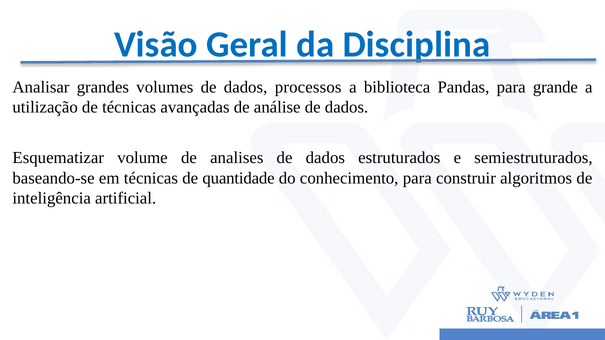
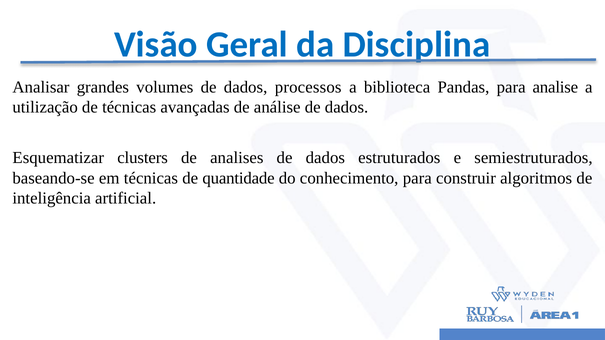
grande: grande -> analise (555, 87)
volume: volume -> clusters (143, 158)
